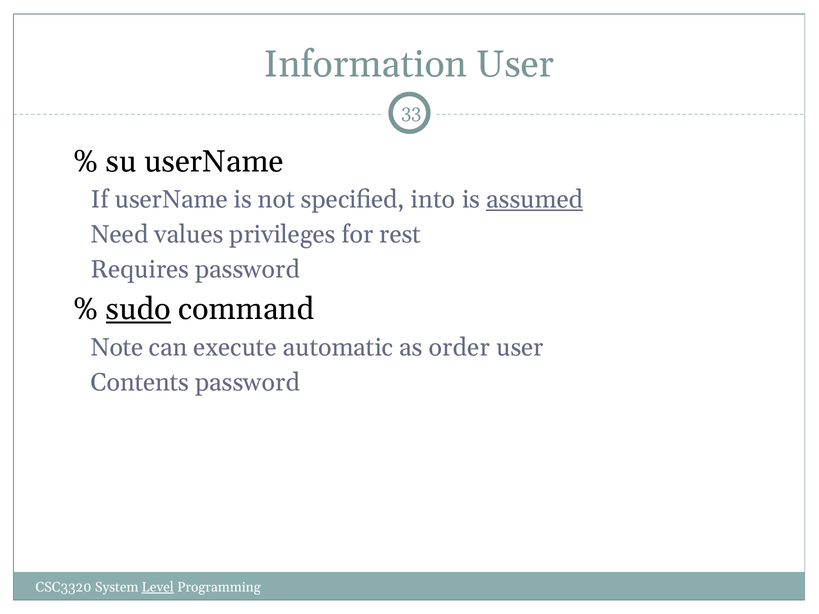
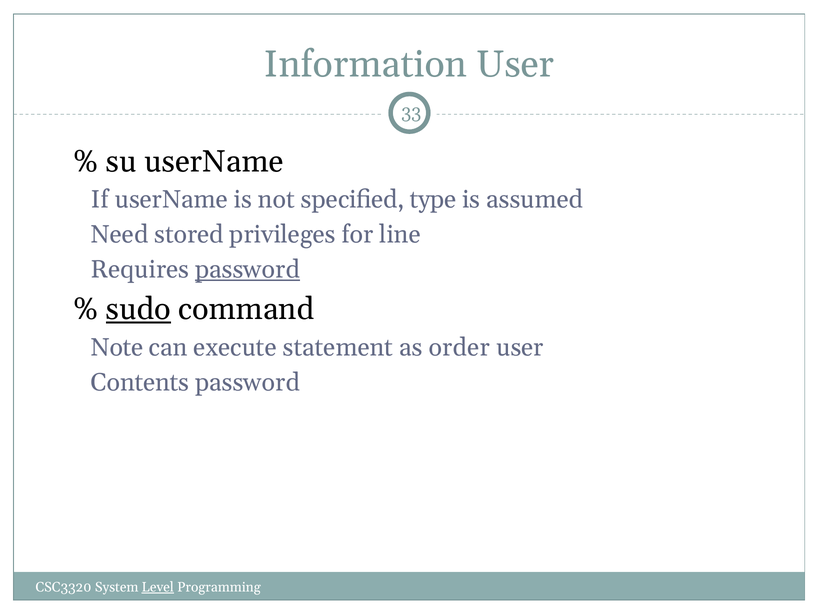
into: into -> type (433, 199)
assumed underline: present -> none (535, 199)
values: values -> stored (189, 234)
rest: rest -> line (400, 234)
password underline: none -> present (248, 269)
automatic: automatic -> statement (338, 347)
